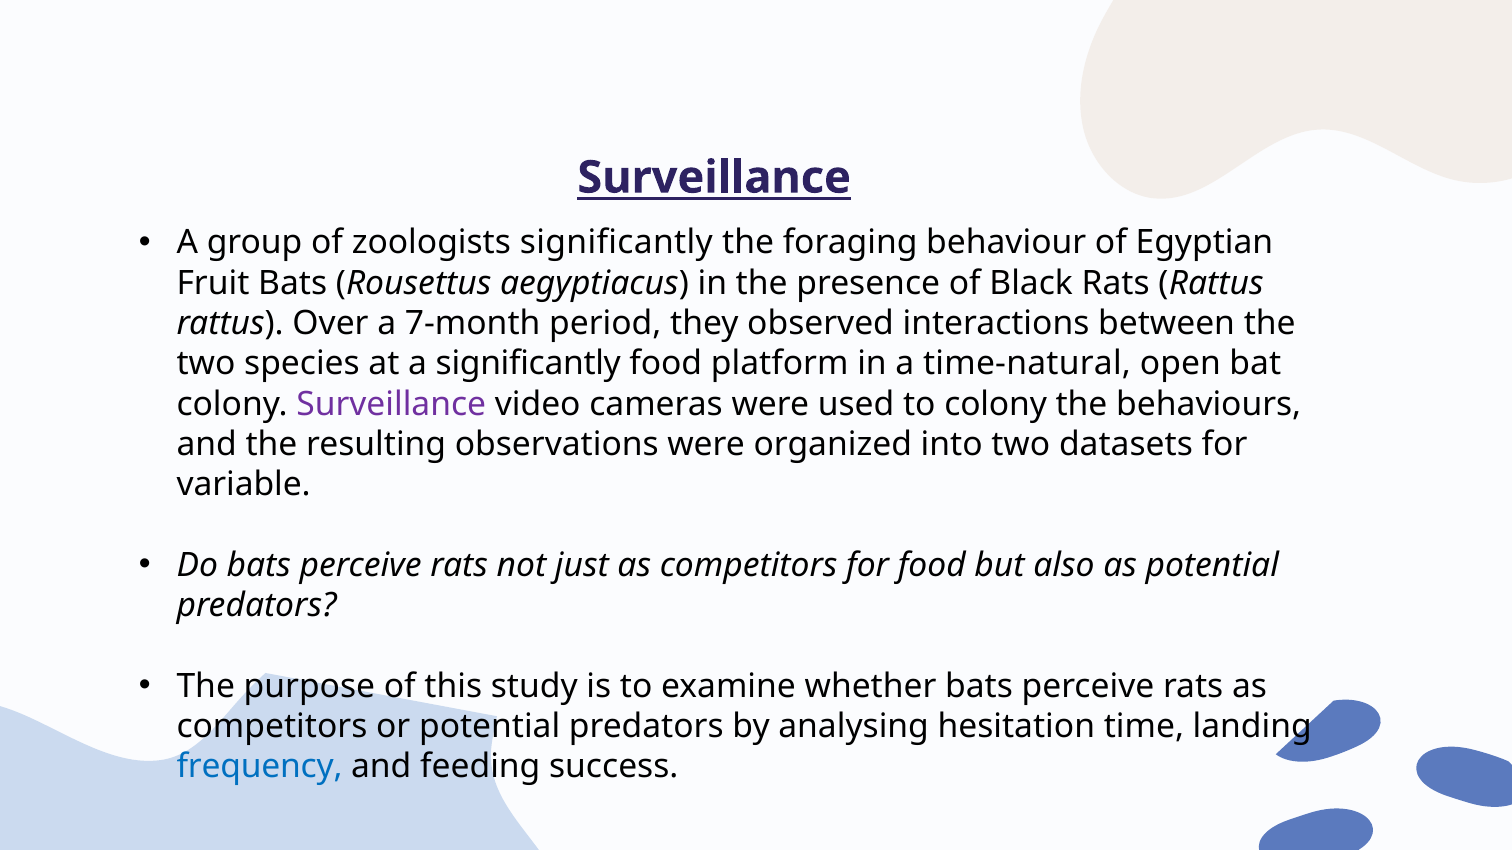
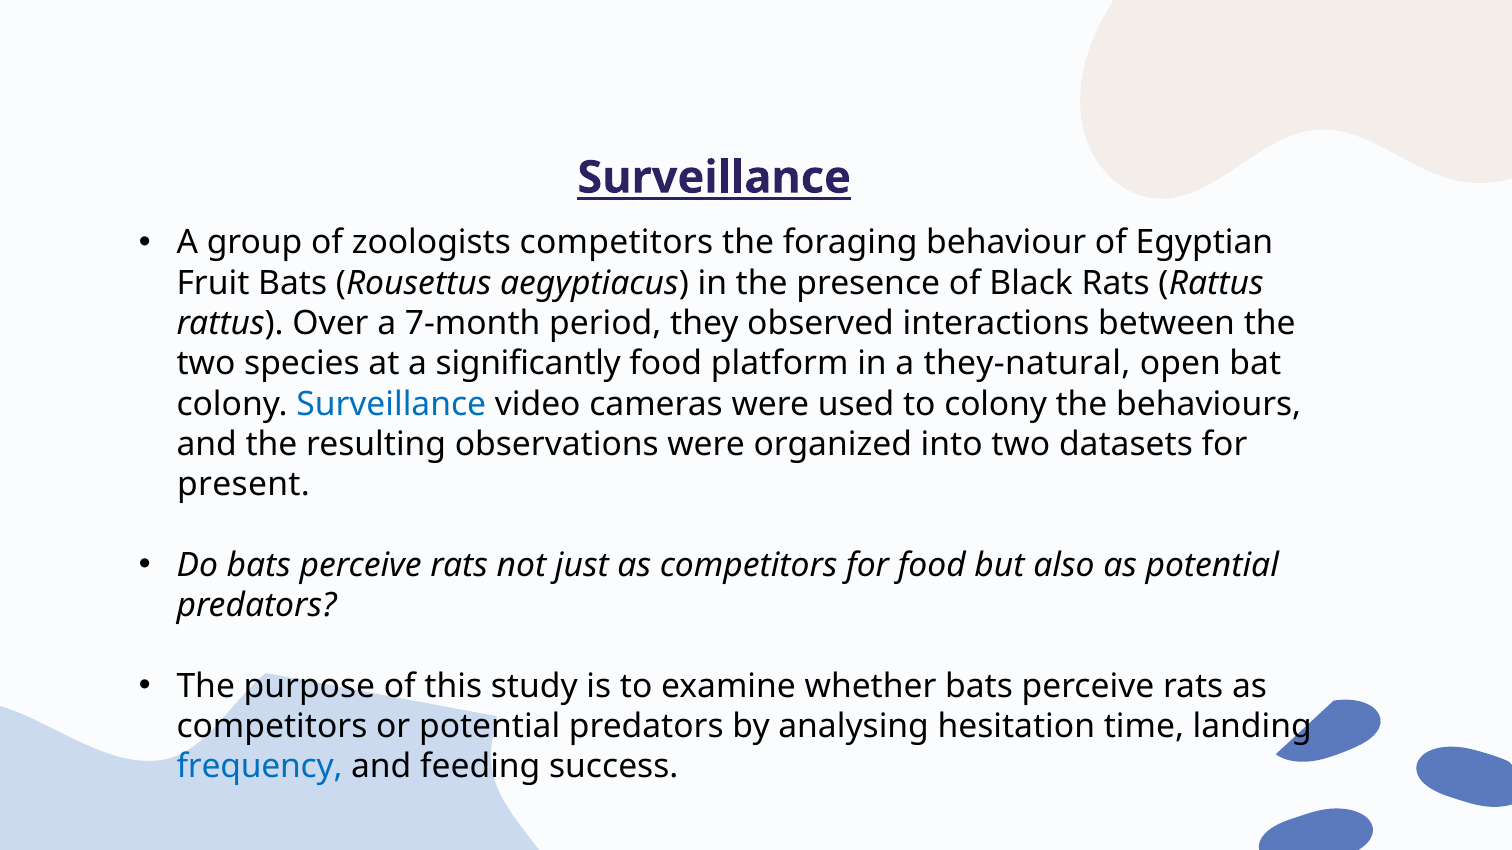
zoologists significantly: significantly -> competitors (616, 243)
time-natural: time-natural -> they-natural (1027, 364)
Surveillance colour: purple -> blue (391, 404)
variable: variable -> present (243, 485)
